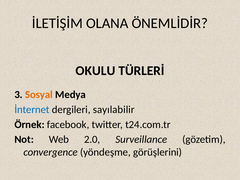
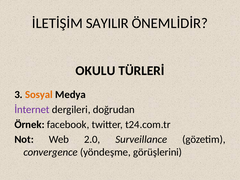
OLANA: OLANA -> SAYILIR (107, 23)
İnternet colour: blue -> purple (32, 110)
sayılabilir: sayılabilir -> doğrudan (114, 110)
